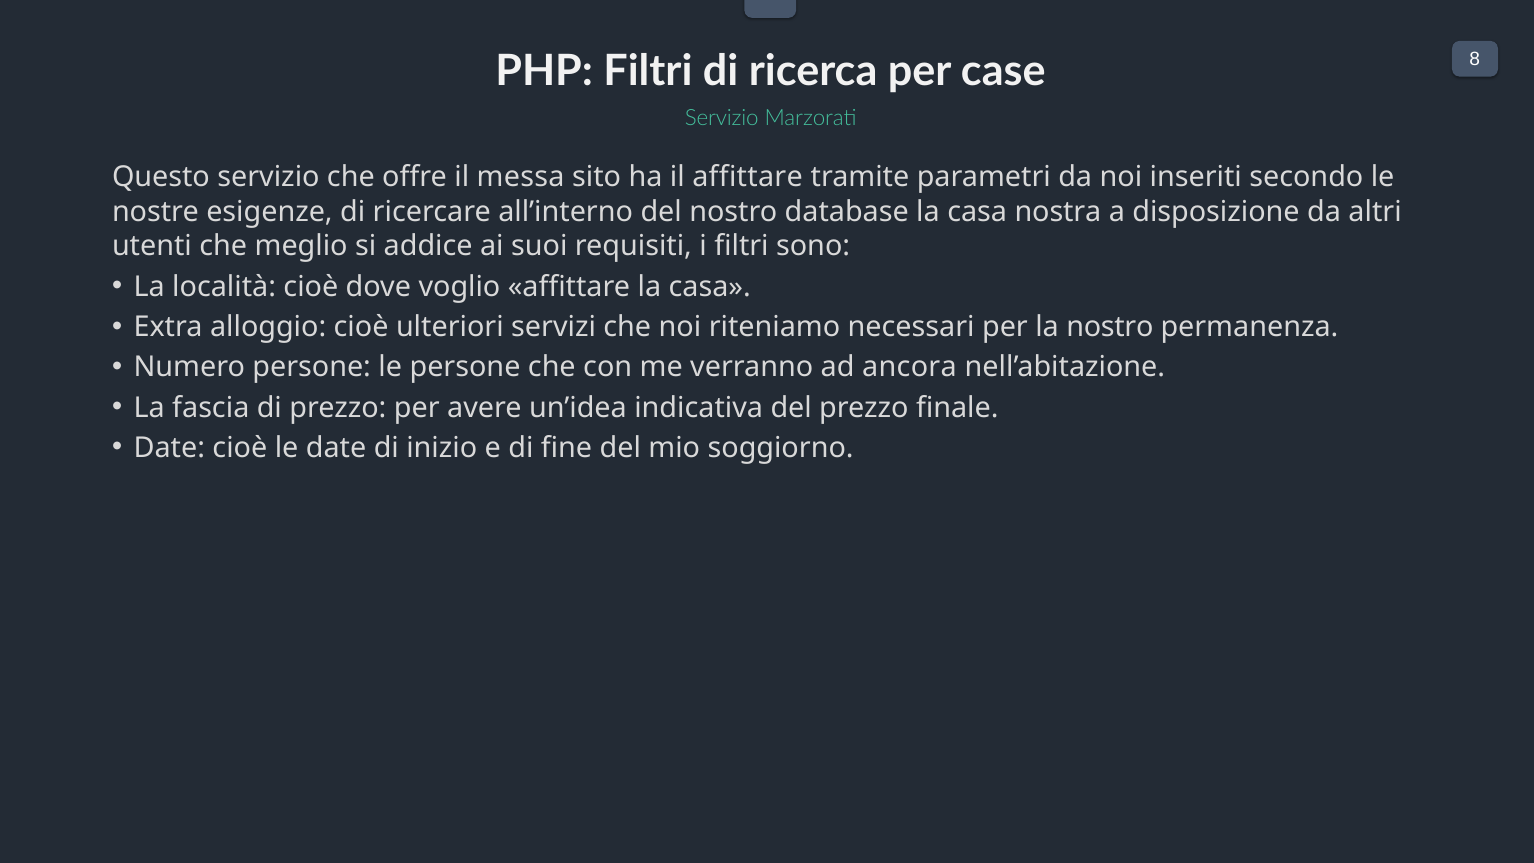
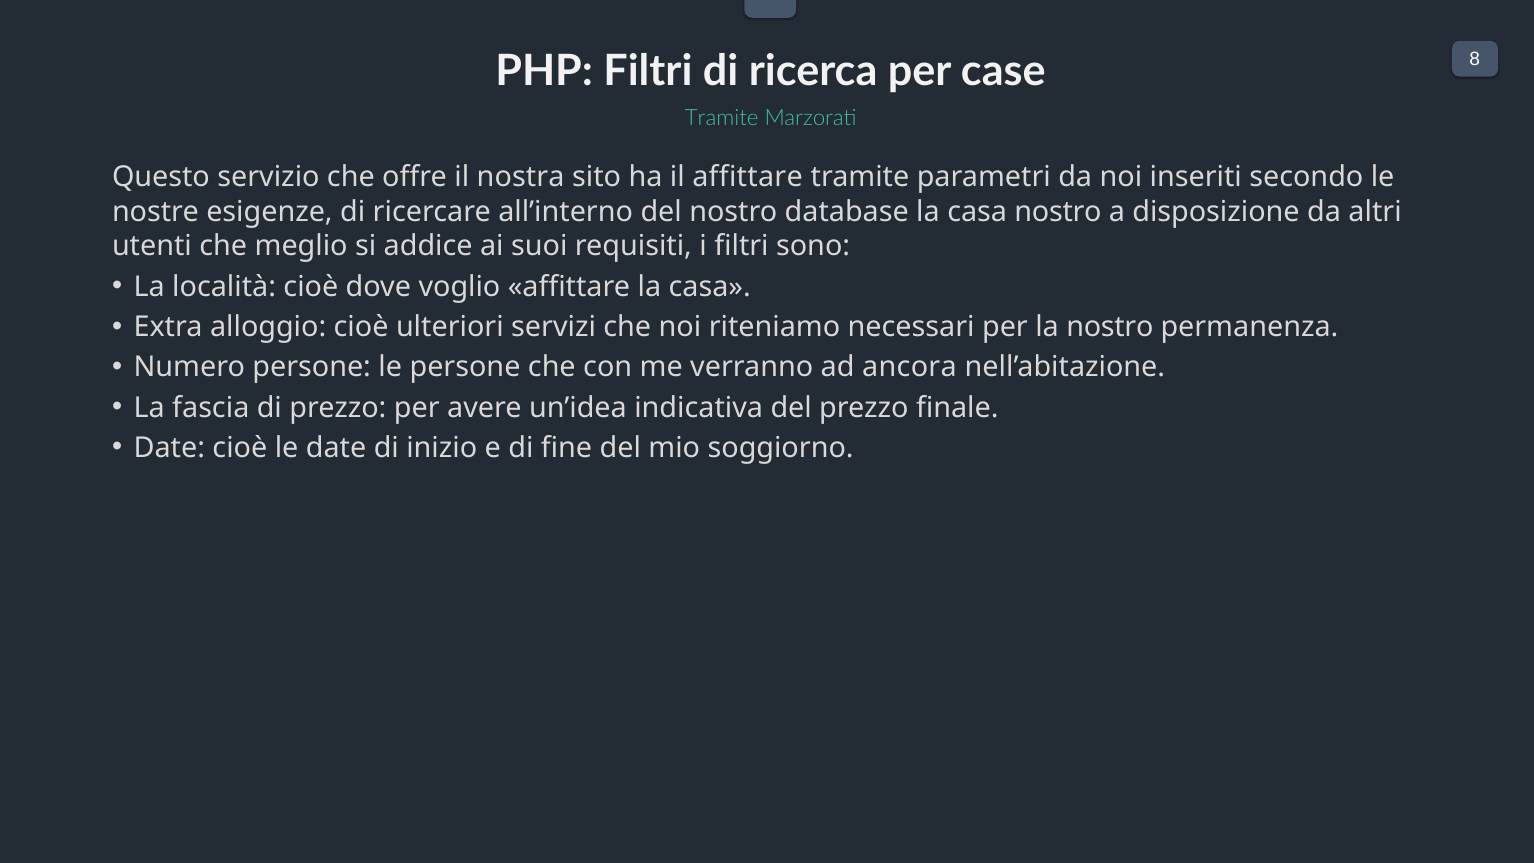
Servizio: Servizio -> Tramite (722, 118)
messa: messa -> nostra (521, 177)
casa nostra: nostra -> nostro (1058, 212)
